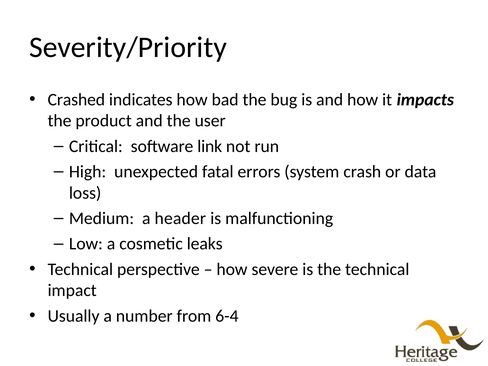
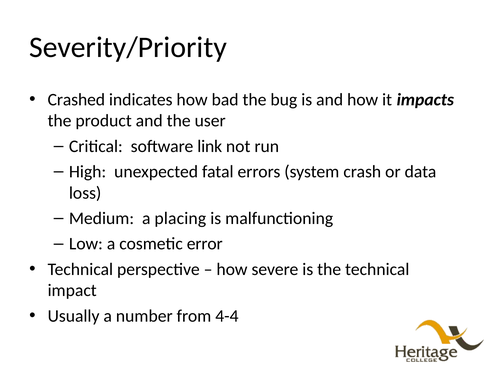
header: header -> placing (180, 218)
leaks: leaks -> error (205, 244)
6-4: 6-4 -> 4-4 (227, 316)
